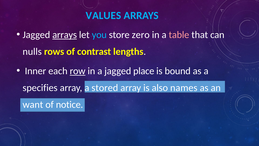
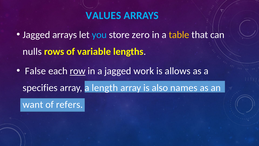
arrays underline: present -> none (65, 35)
table colour: pink -> yellow (179, 35)
contrast: contrast -> variable (94, 51)
Inner: Inner -> False (35, 71)
place: place -> work (144, 71)
bound: bound -> allows (178, 71)
stored: stored -> length (105, 88)
notice: notice -> refers (69, 104)
